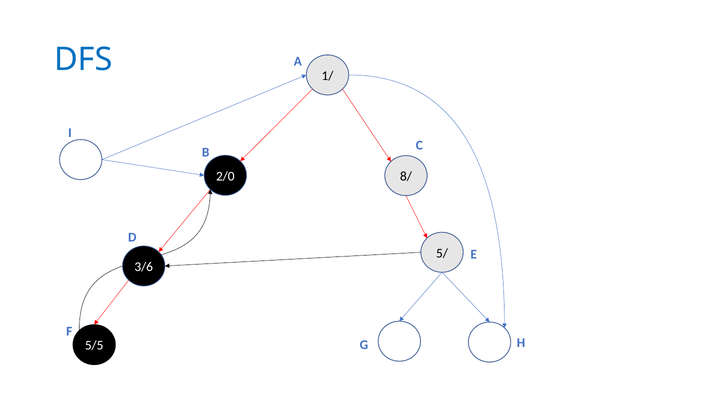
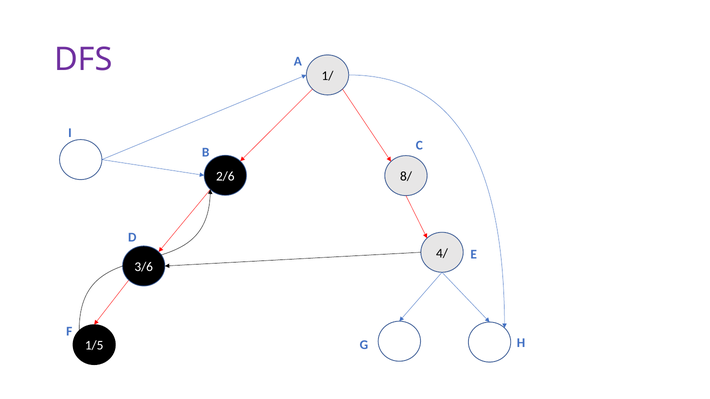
DFS colour: blue -> purple (83, 60)
2/0: 2/0 -> 2/6 (225, 176)
5/: 5/ -> 4/ (442, 253)
5/5: 5/5 -> 1/5 (94, 346)
